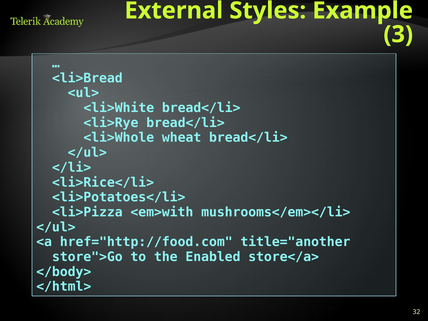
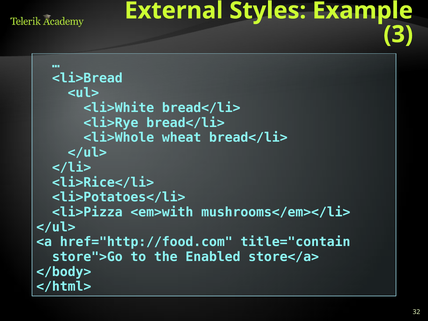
title="another: title="another -> title="contain (295, 242)
